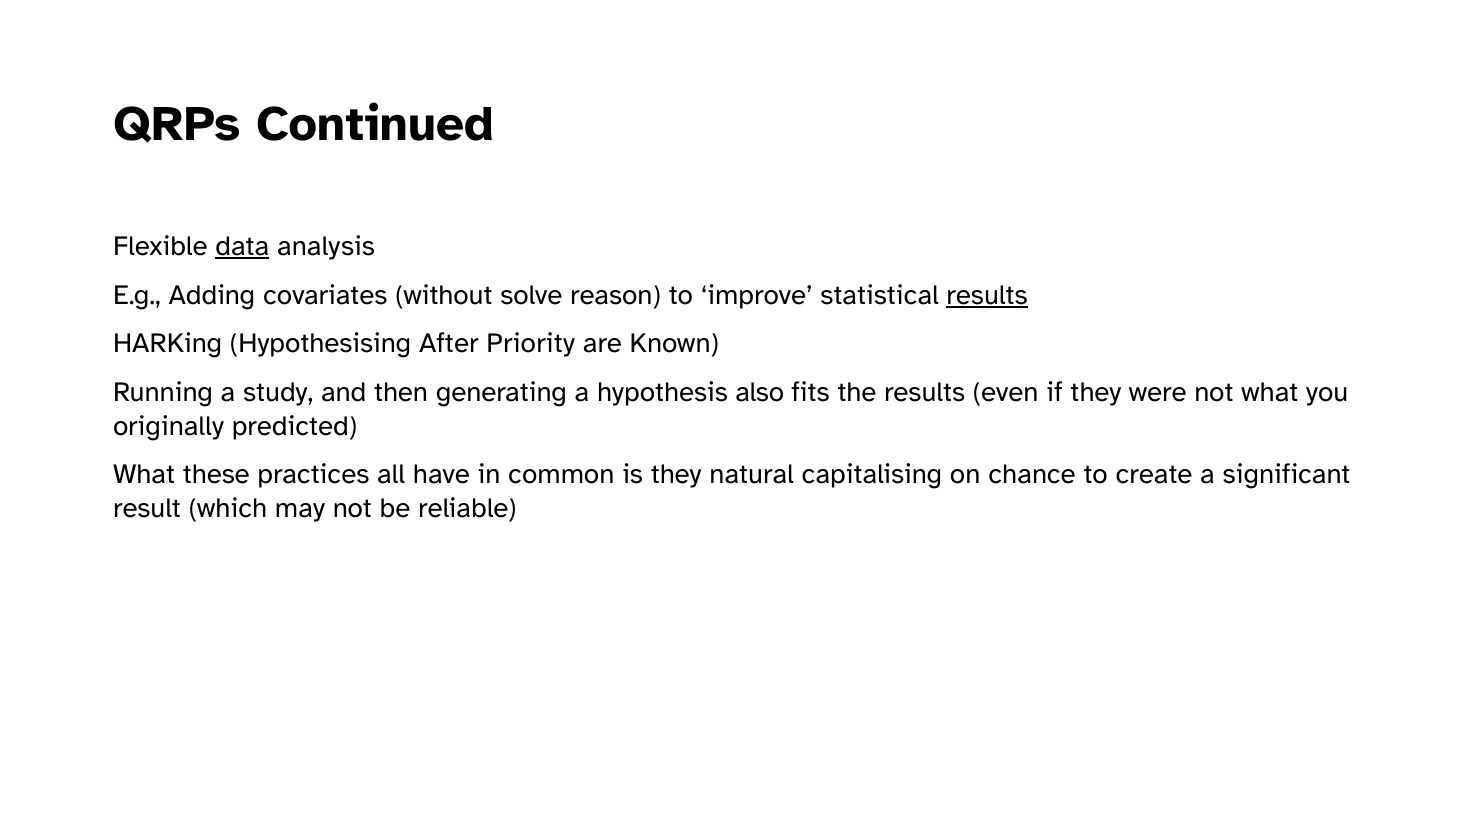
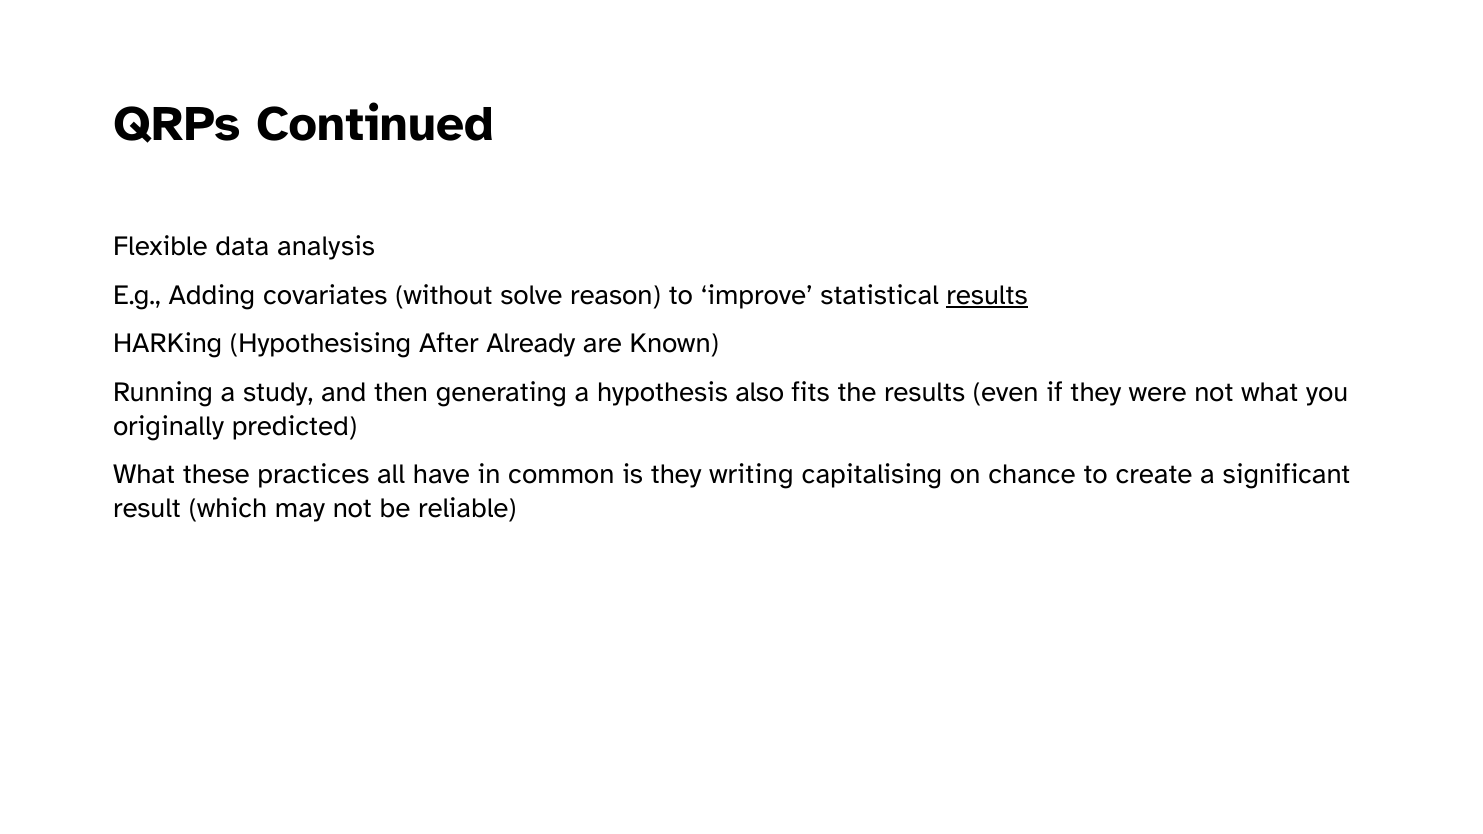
data underline: present -> none (242, 246)
Priority: Priority -> Already (531, 344)
natural: natural -> writing (751, 475)
